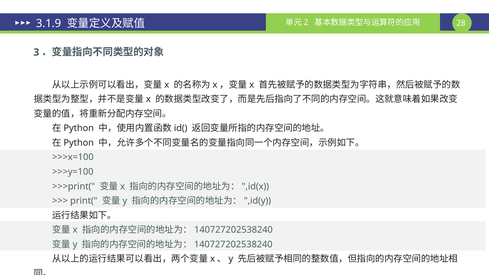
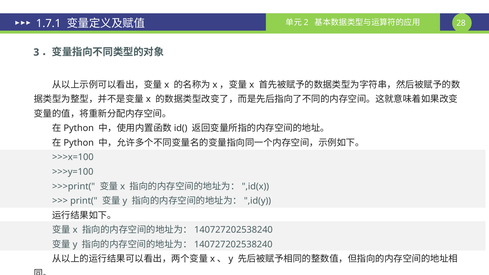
3.1.9: 3.1.9 -> 1.7.1 (49, 23)
